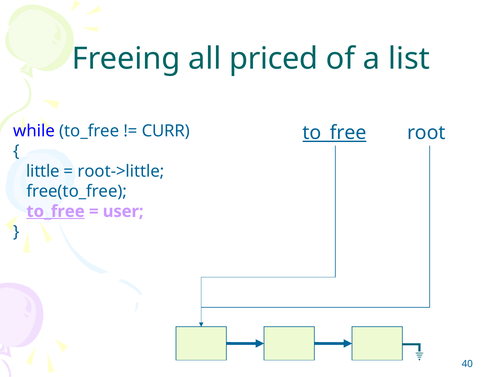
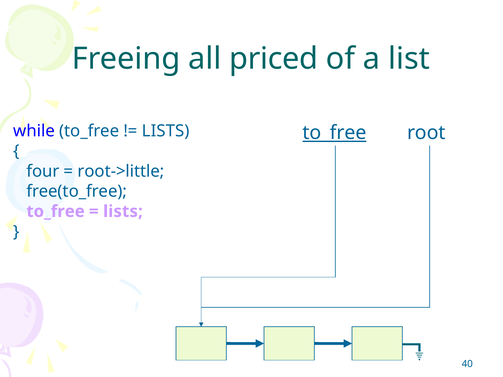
CURR: CURR -> LISTS (166, 131)
little: little -> four (43, 171)
to_free underline: present -> none (56, 212)
user: user -> lists (123, 212)
